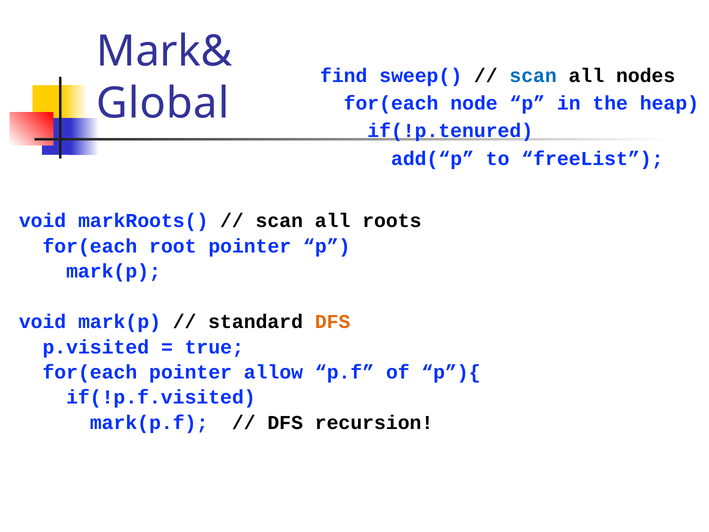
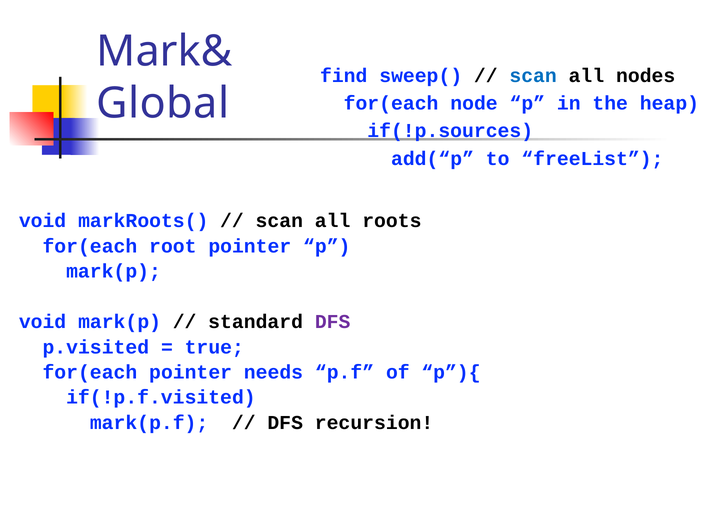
if(!p.tenured: if(!p.tenured -> if(!p.sources (450, 131)
DFS colour: orange -> purple (333, 322)
allow: allow -> needs (273, 372)
